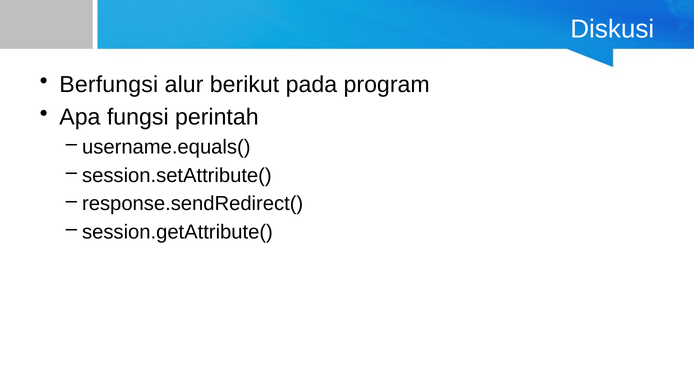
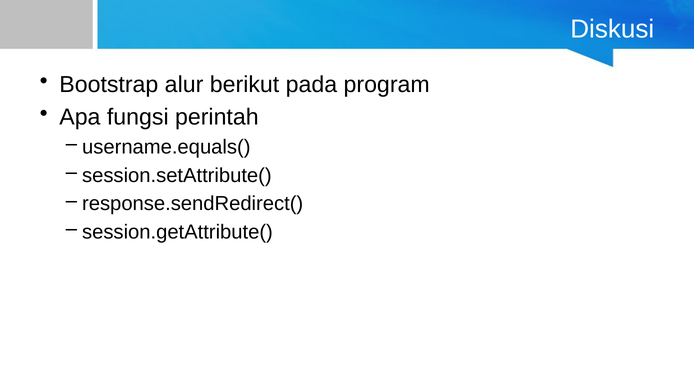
Berfungsi: Berfungsi -> Bootstrap (109, 85)
